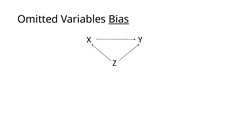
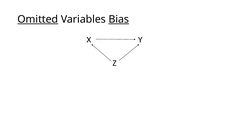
Omitted underline: none -> present (38, 19)
